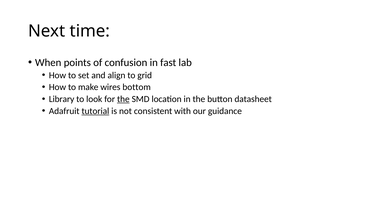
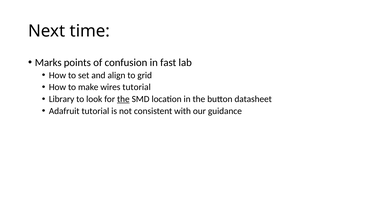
When: When -> Marks (48, 62)
wires bottom: bottom -> tutorial (137, 87)
tutorial underline: present -> none (95, 111)
